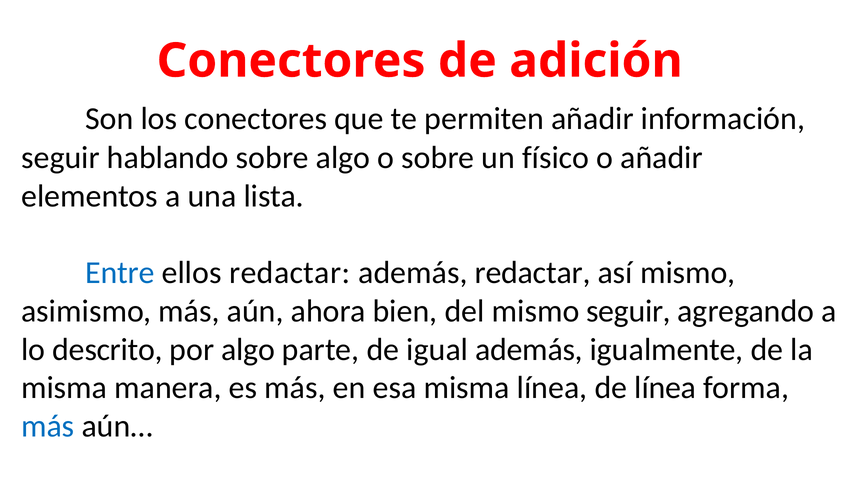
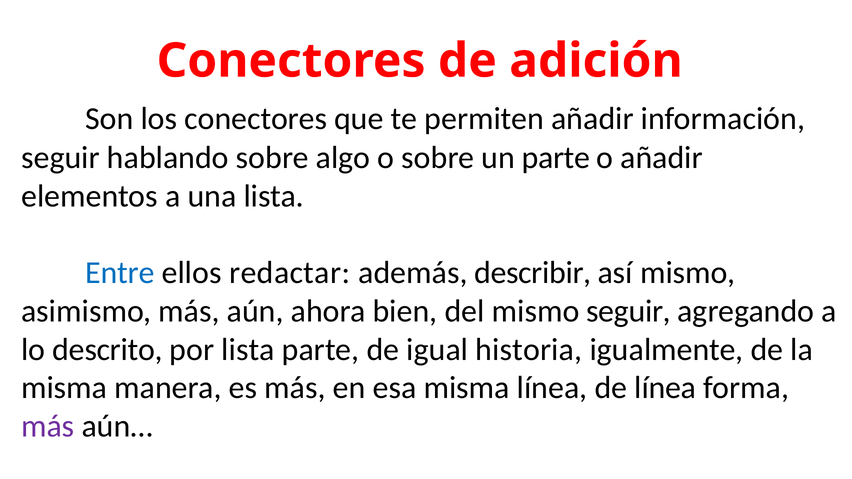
un físico: físico -> parte (556, 158)
además redactar: redactar -> describir (533, 273)
por algo: algo -> lista (248, 350)
igual además: además -> historia (529, 350)
más colour: blue -> purple (48, 426)
